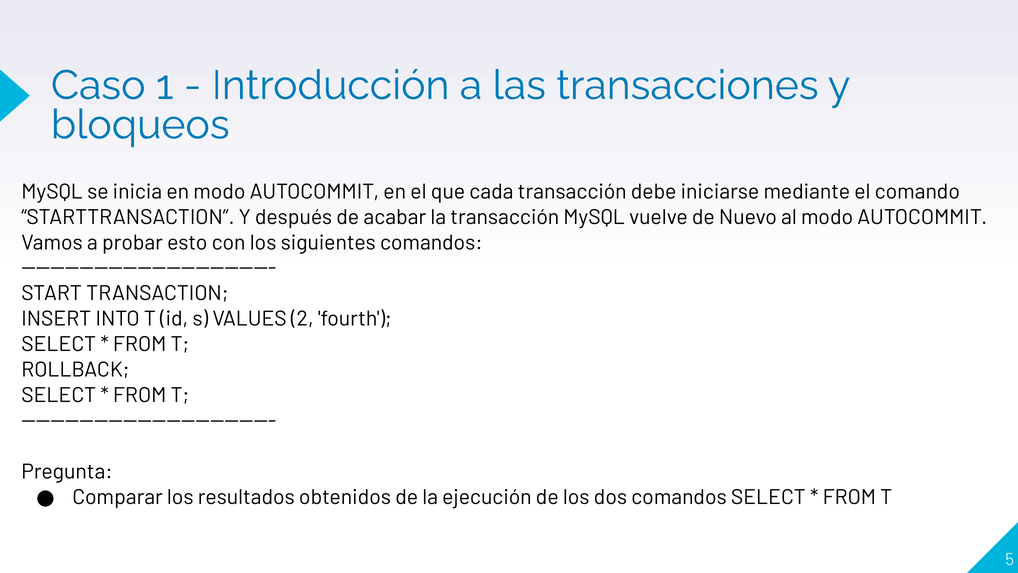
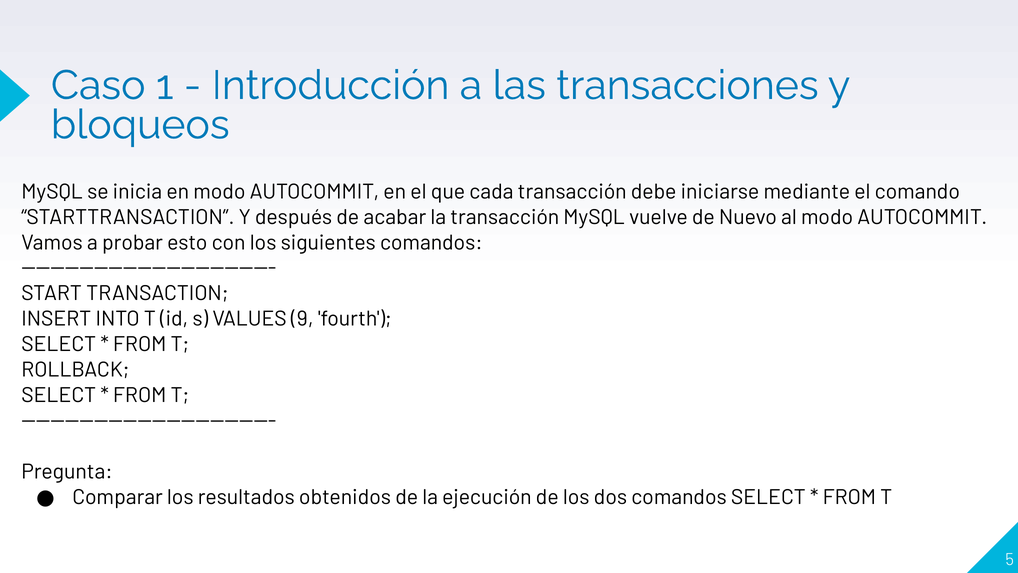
2: 2 -> 9 (302, 319)
